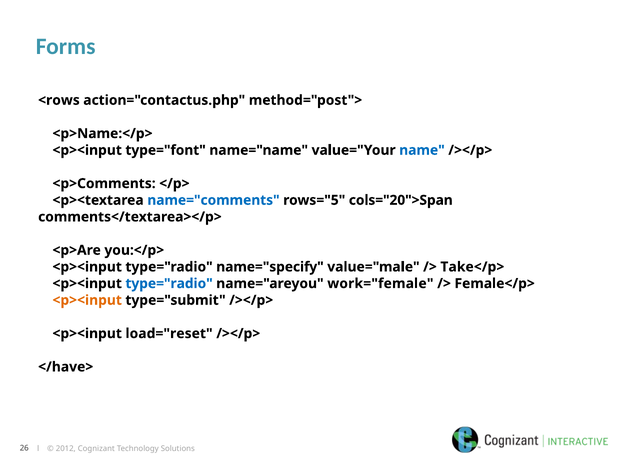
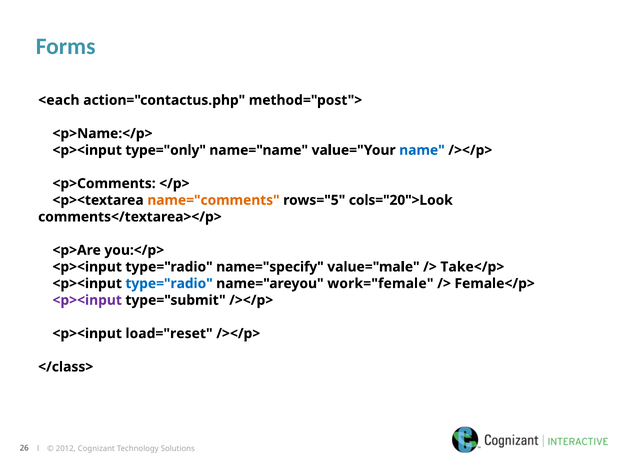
<rows: <rows -> <each (59, 100)
type="font: type="font -> type="only (166, 150)
name="comments colour: blue -> orange (213, 200)
cols="20">Span: cols="20">Span -> cols="20">Look (401, 200)
<p><input colour: orange -> purple (87, 300)
</have>: </have> -> </class> (66, 367)
